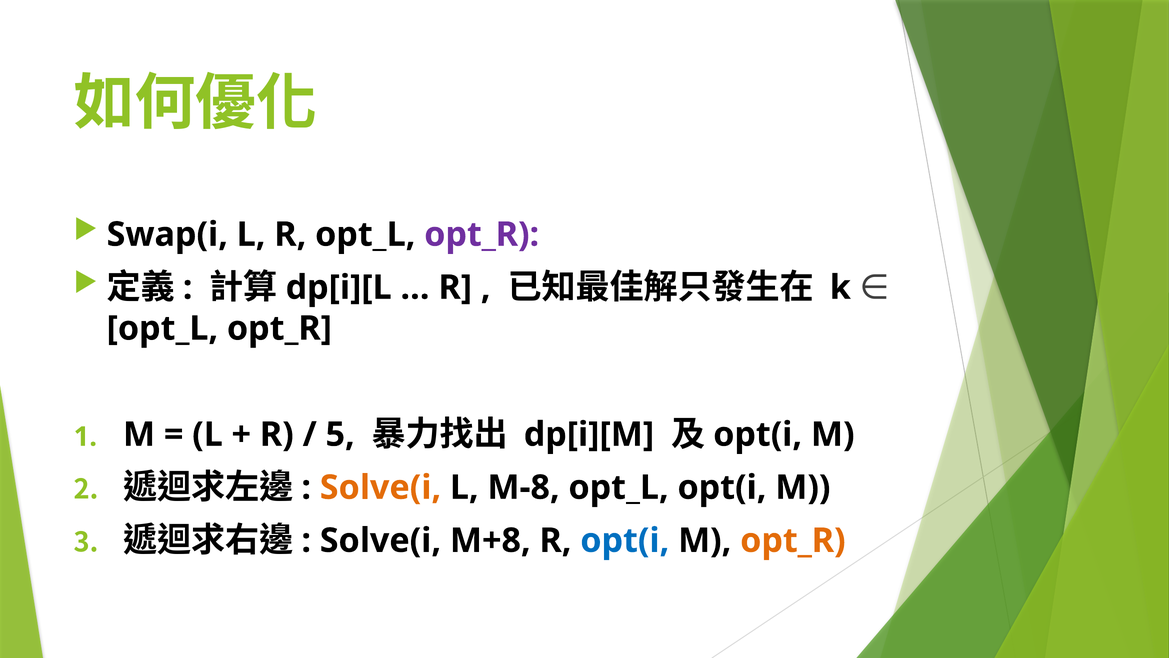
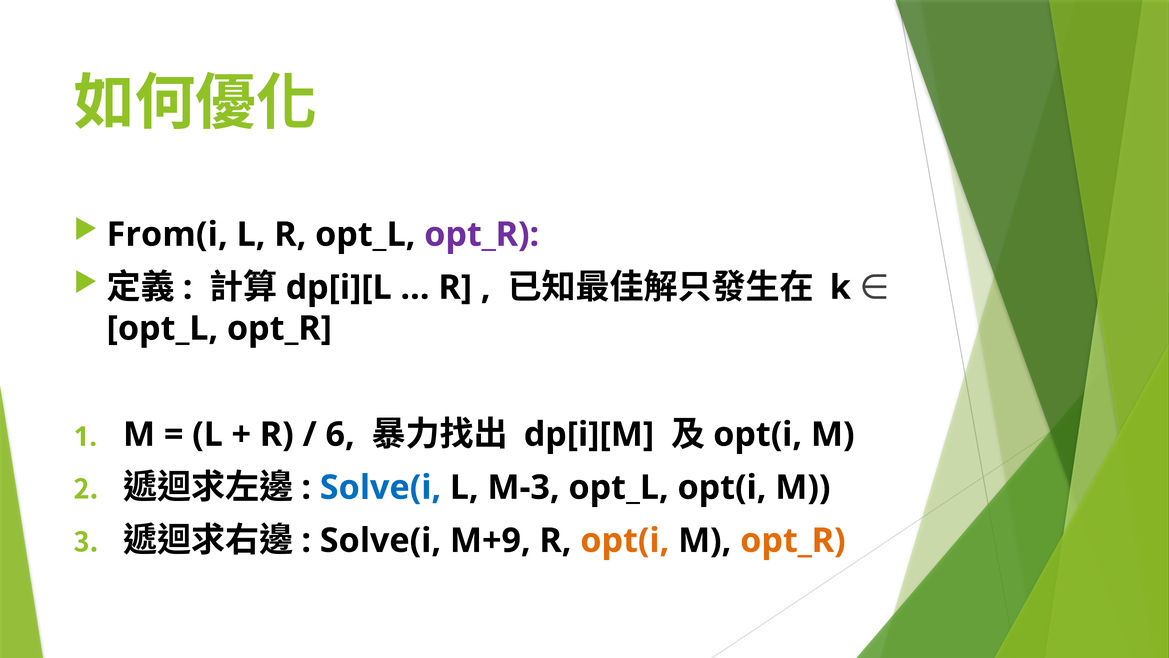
Swap(i: Swap(i -> From(i (167, 234)
5: 5 -> 6 (340, 434)
Solve(i colour: orange -> blue (380, 487)
M-8: M-8 -> M-3 (524, 487)
M+8: M+8 -> M+9 (490, 540)
opt(i colour: blue -> orange (625, 540)
